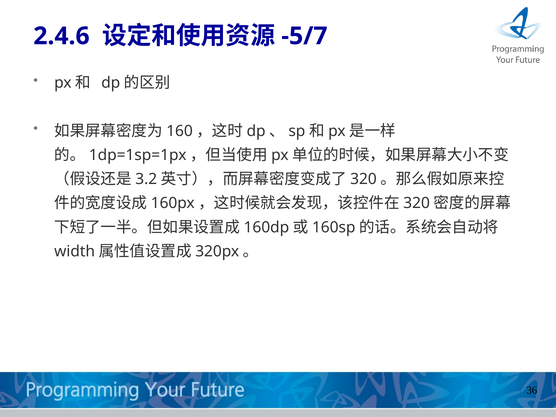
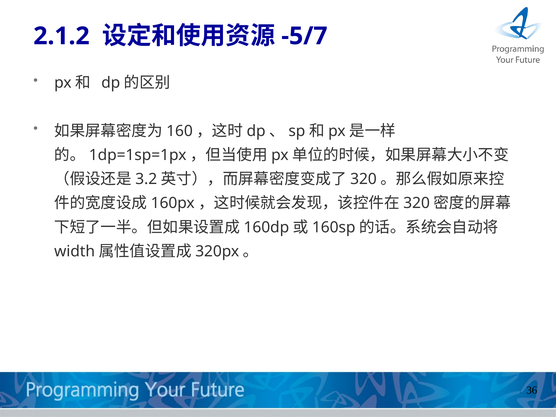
2.4.6: 2.4.6 -> 2.1.2 (61, 36)
